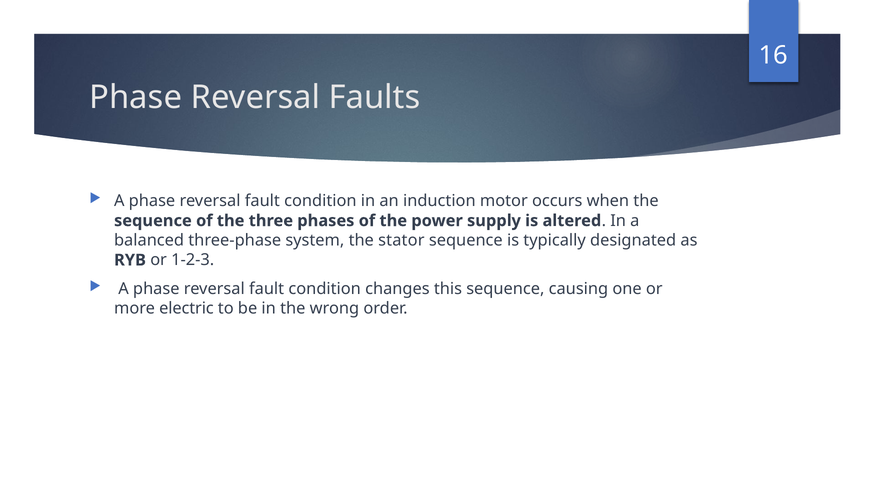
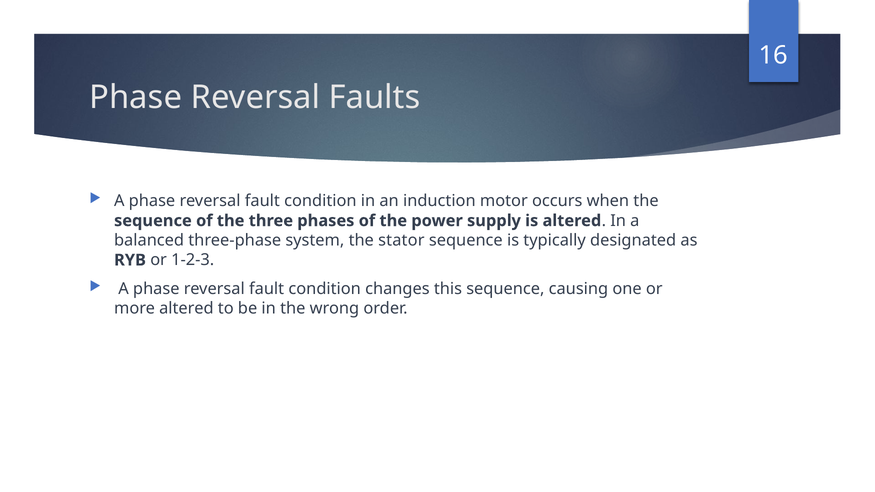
more electric: electric -> altered (186, 309)
